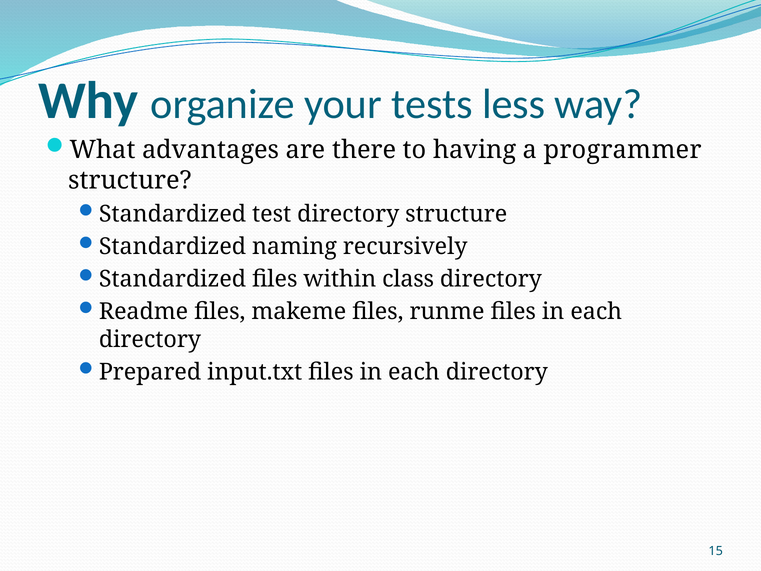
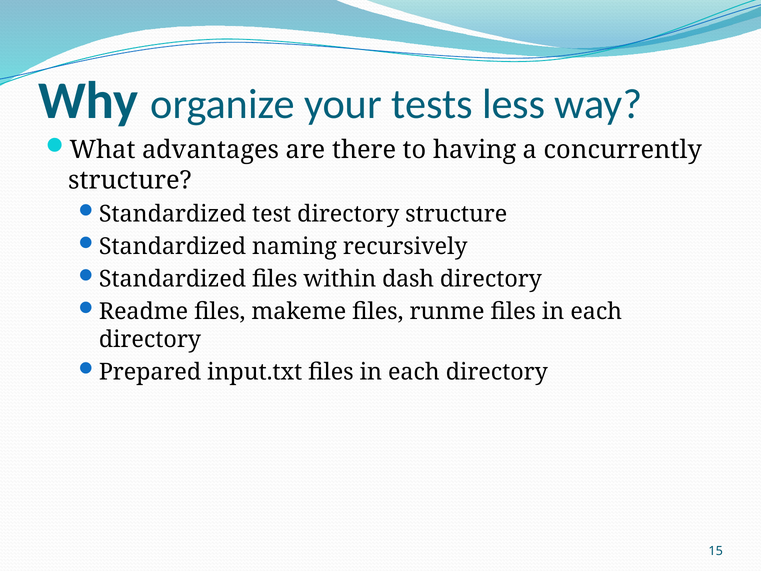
programmer: programmer -> concurrently (623, 150)
class: class -> dash (408, 279)
